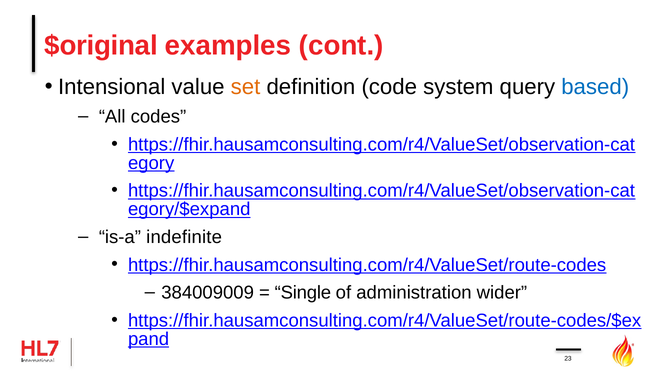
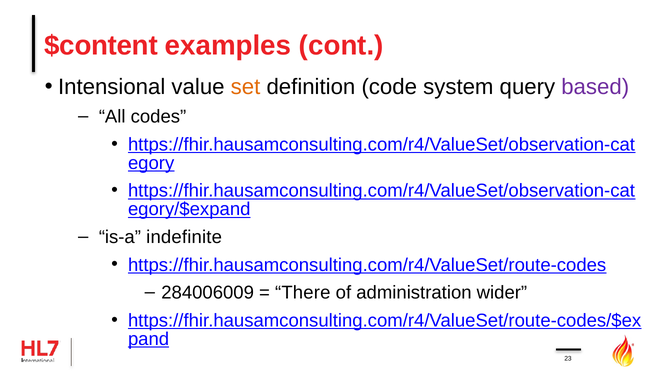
$original: $original -> $content (101, 45)
based colour: blue -> purple (595, 87)
384009009: 384009009 -> 284006009 (208, 292)
Single: Single -> There (303, 292)
